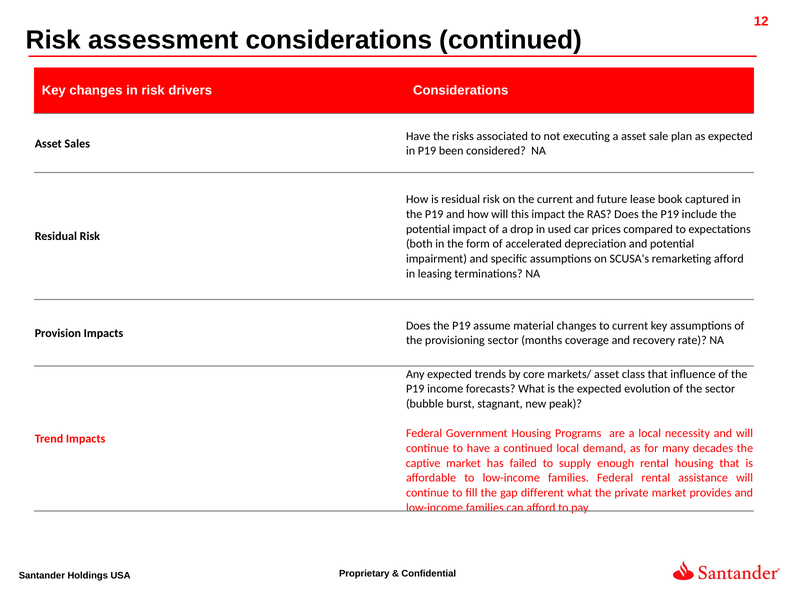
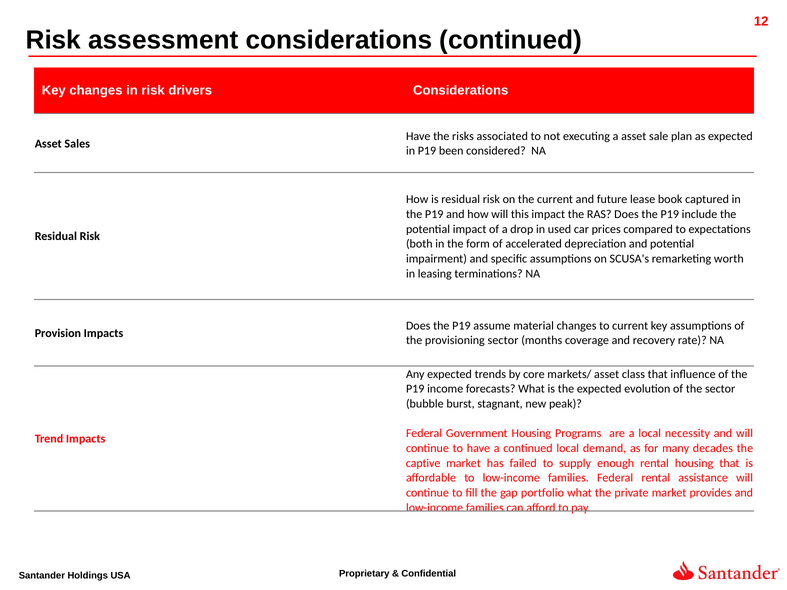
remarketing afford: afford -> worth (729, 259)
different: different -> portfolio (542, 493)
